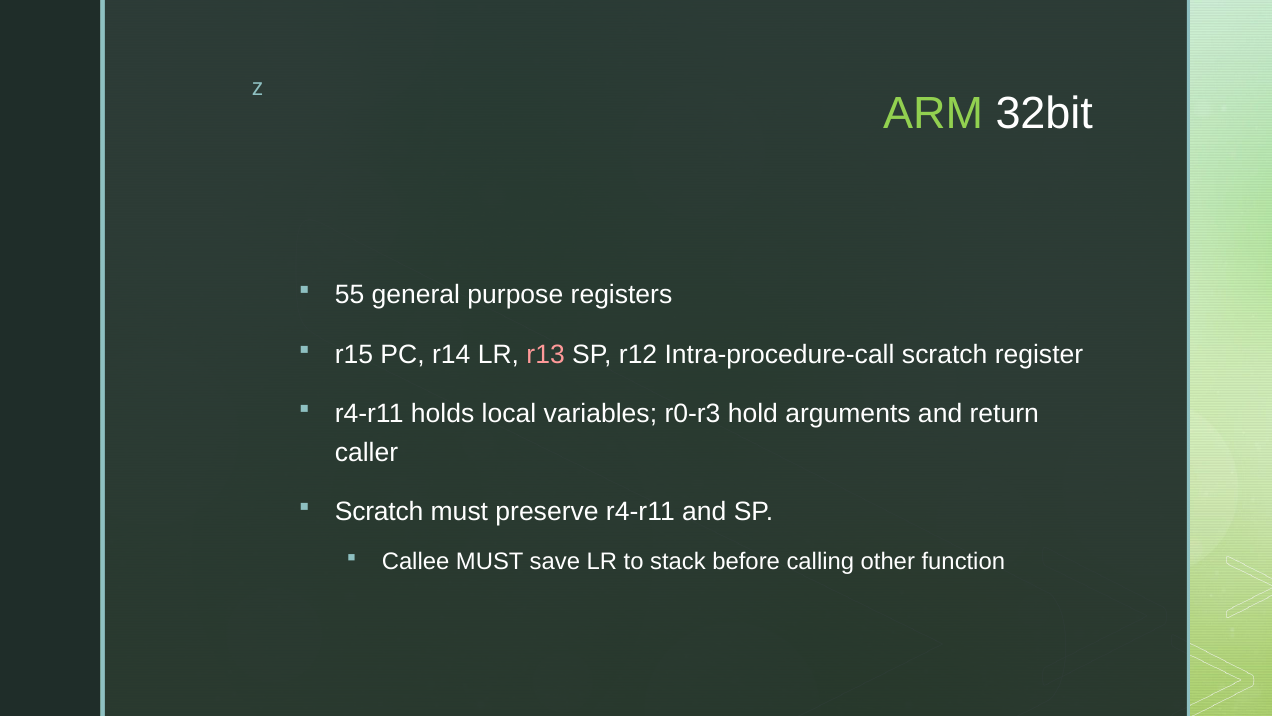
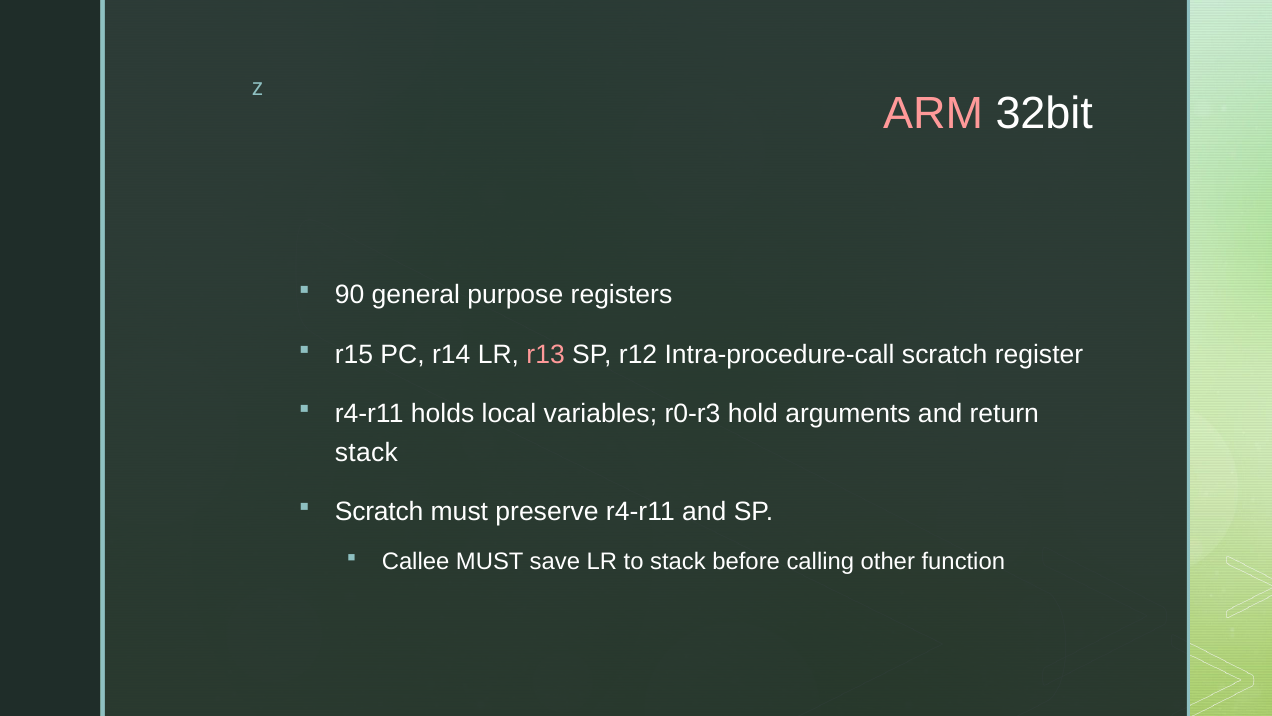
ARM colour: light green -> pink (933, 113)
55: 55 -> 90 (350, 295)
caller: caller -> stack (366, 452)
